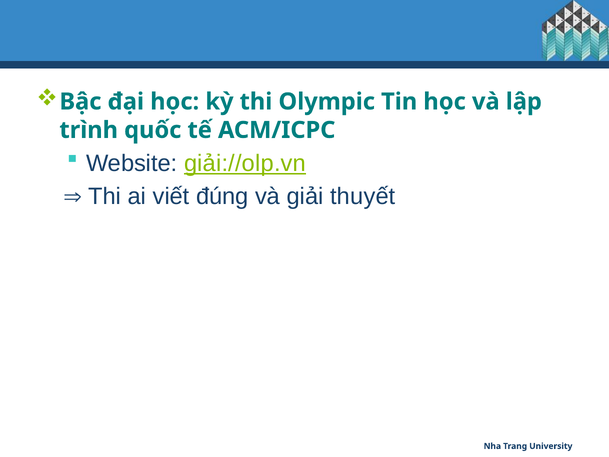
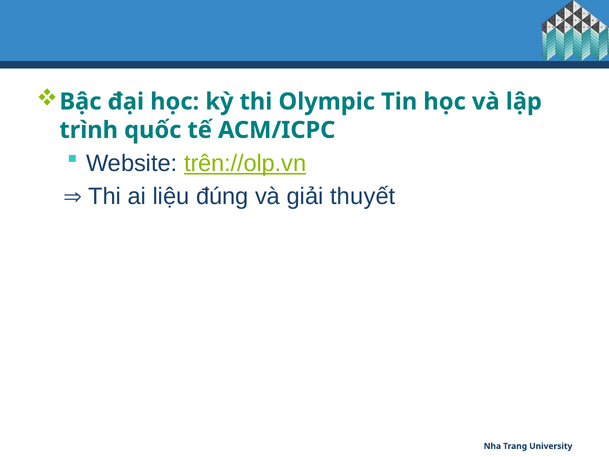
giải://olp.vn: giải://olp.vn -> trên://olp.vn (245, 163)
viết: viết -> liệu (171, 196)
